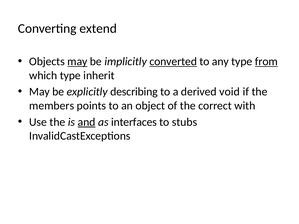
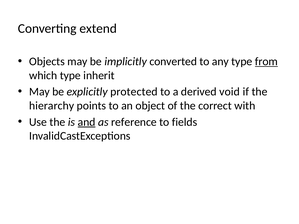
may underline: present -> none (77, 62)
converted underline: present -> none (173, 62)
describing: describing -> protected (134, 92)
members: members -> hierarchy (52, 106)
interfaces: interfaces -> reference (134, 122)
stubs: stubs -> fields (185, 122)
